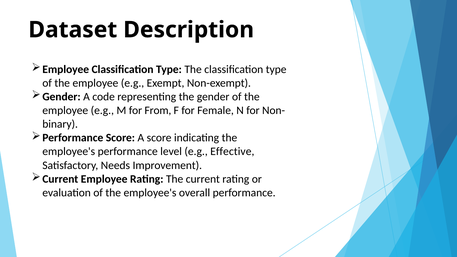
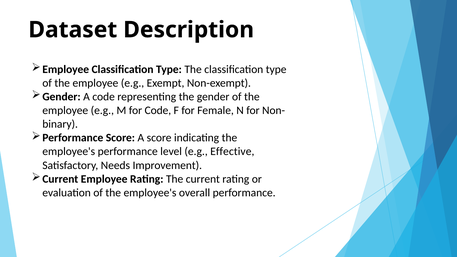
for From: From -> Code (158, 110)
